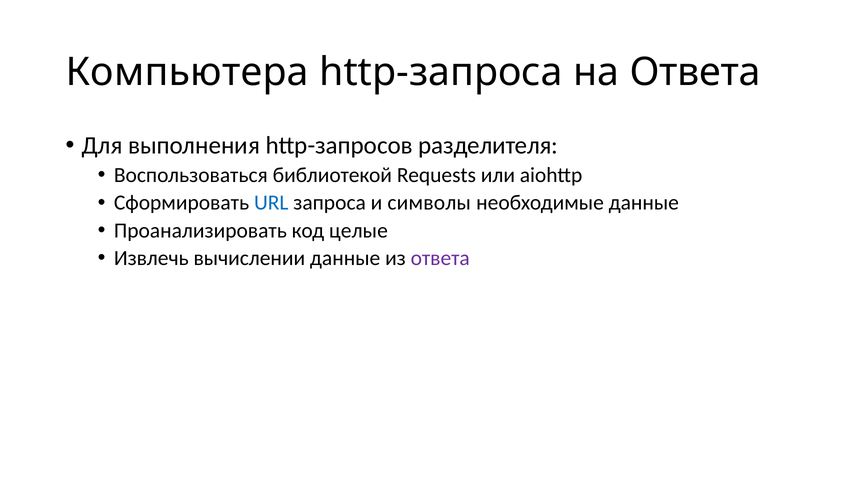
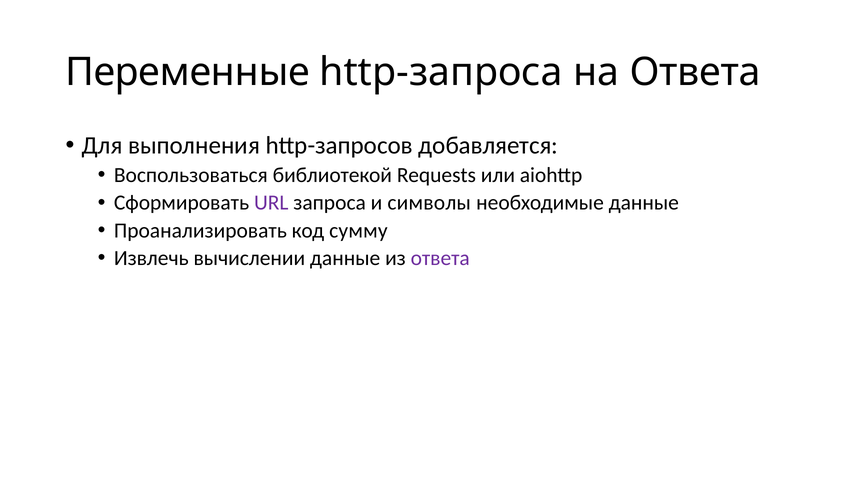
Компьютера: Компьютера -> Переменные (187, 72)
разделителя: разделителя -> добавляется (488, 145)
URL colour: blue -> purple (271, 203)
целые: целые -> сумму (358, 230)
